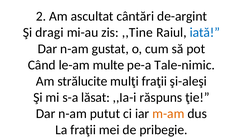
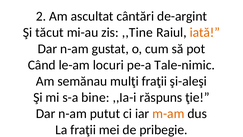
dragi: dragi -> tăcut (49, 32)
iată colour: blue -> orange (205, 32)
multe: multe -> locuri (108, 65)
strălucite: strălucite -> semănau (82, 81)
lăsat: lăsat -> bine (95, 97)
